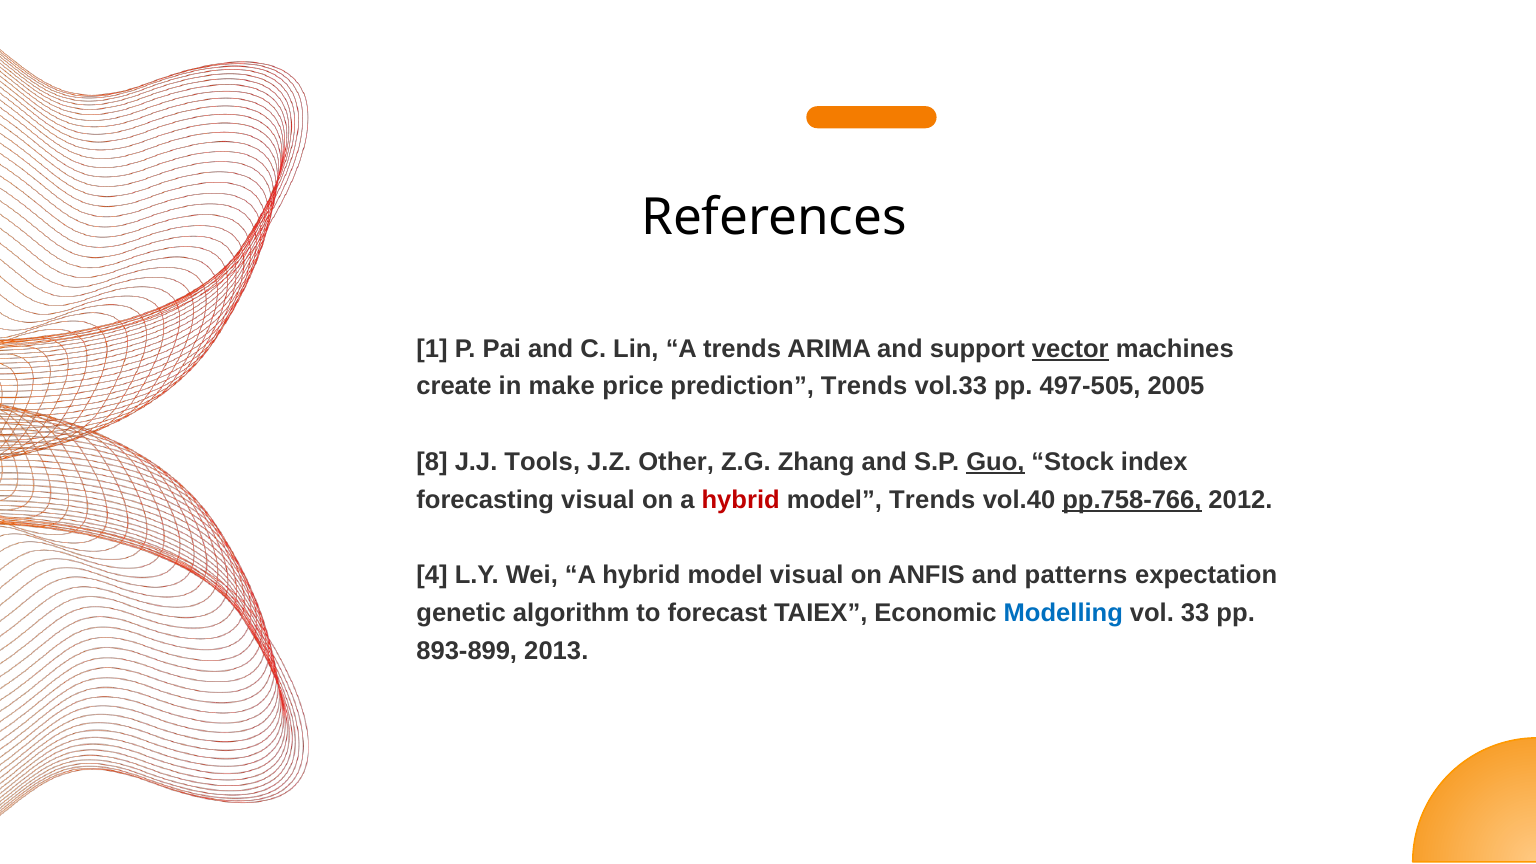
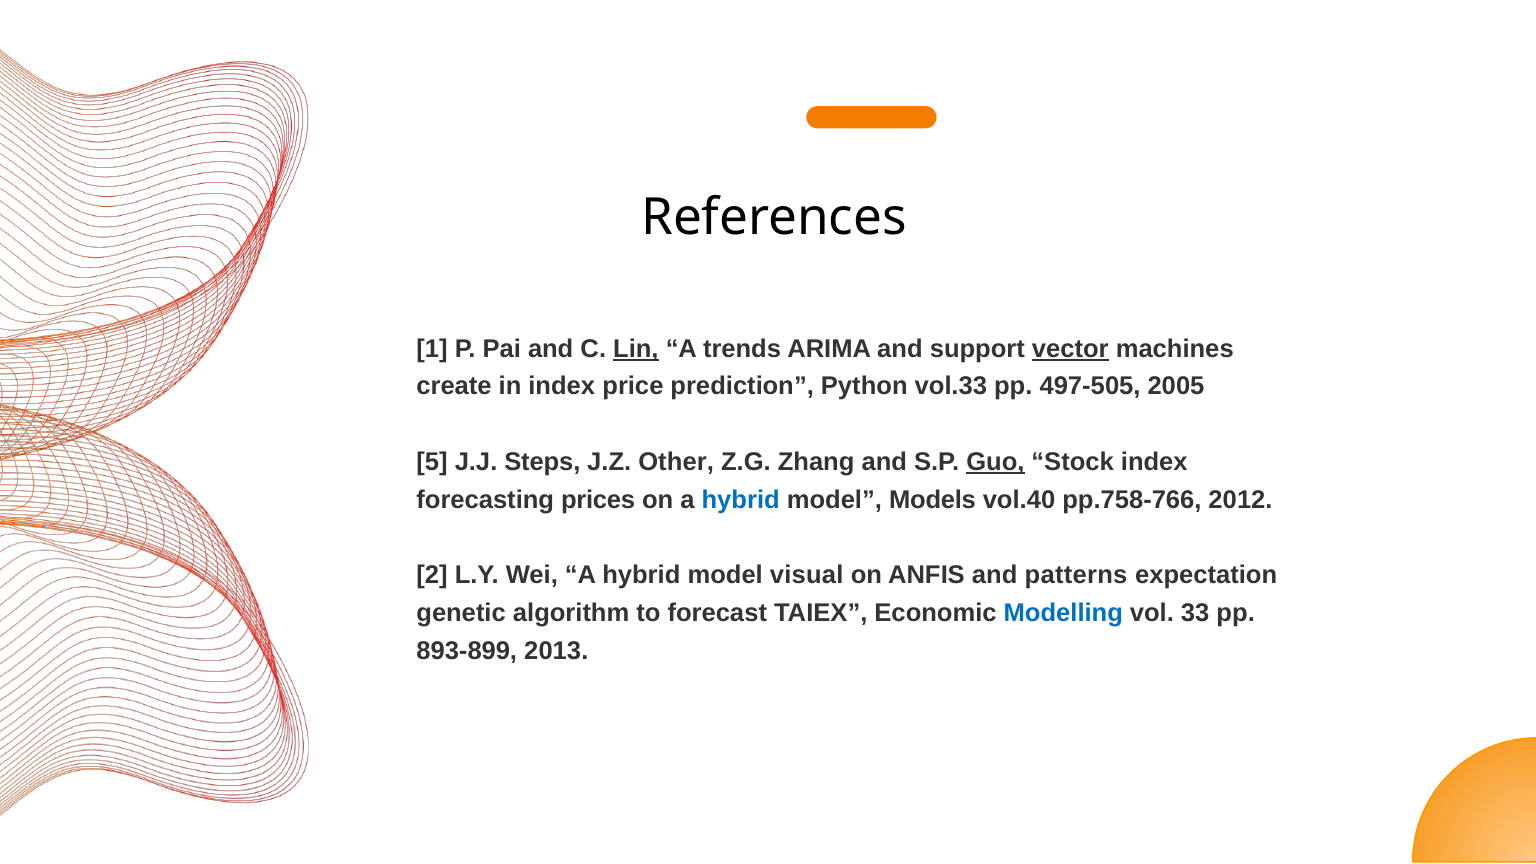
Lin underline: none -> present (636, 349)
in make: make -> index (562, 387)
prediction Trends: Trends -> Python (864, 387)
8: 8 -> 5 (432, 462)
Tools: Tools -> Steps (542, 462)
forecasting visual: visual -> prices (598, 500)
hybrid colour: red -> blue (741, 500)
model Trends: Trends -> Models (933, 500)
pp.758-766 underline: present -> none (1132, 500)
4: 4 -> 2 (432, 575)
